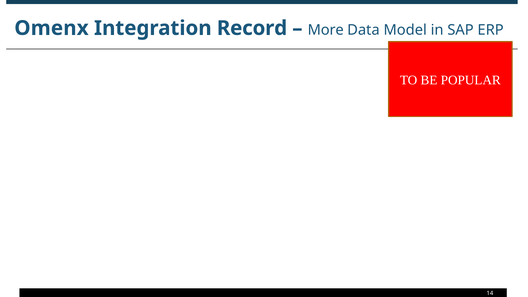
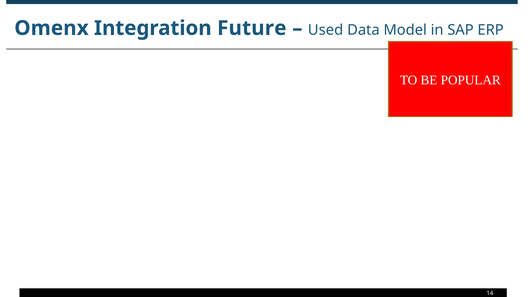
Record: Record -> Future (252, 28)
More: More -> Used (326, 30)
